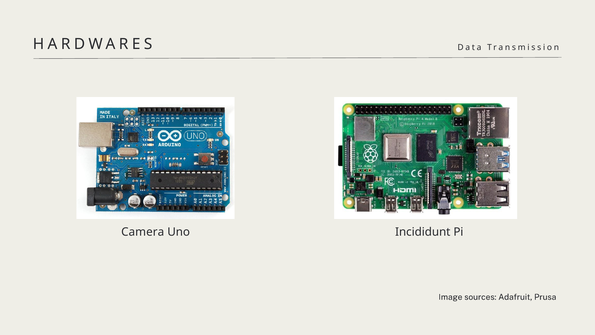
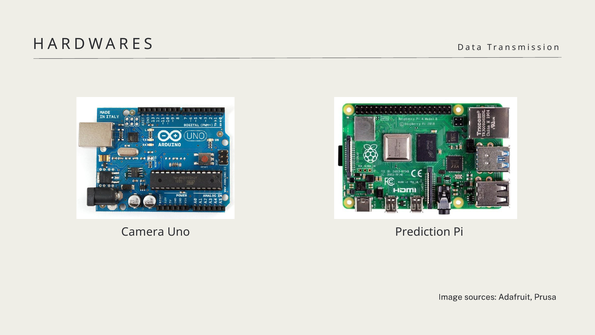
Incididunt: Incididunt -> Prediction (423, 232)
